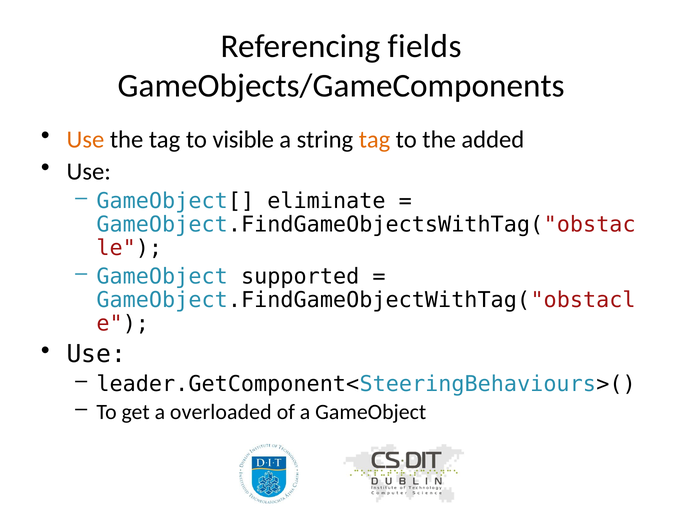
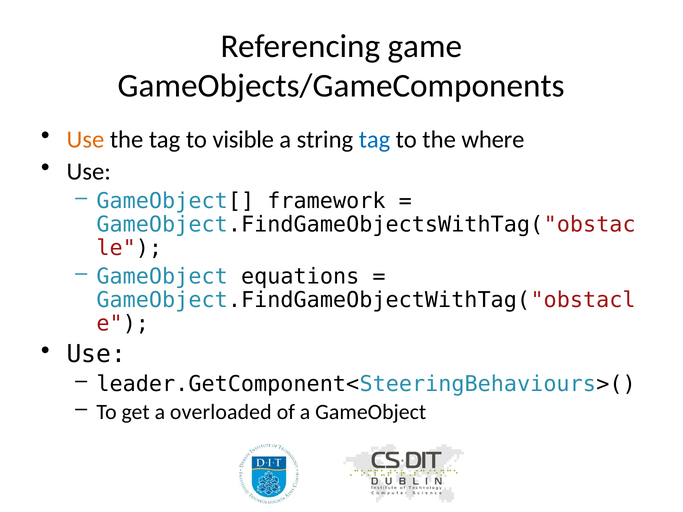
fields: fields -> game (425, 46)
tag colour: orange -> blue (375, 139)
added: added -> where (493, 139)
eliminate: eliminate -> framework (326, 201)
supported: supported -> equations (300, 276)
